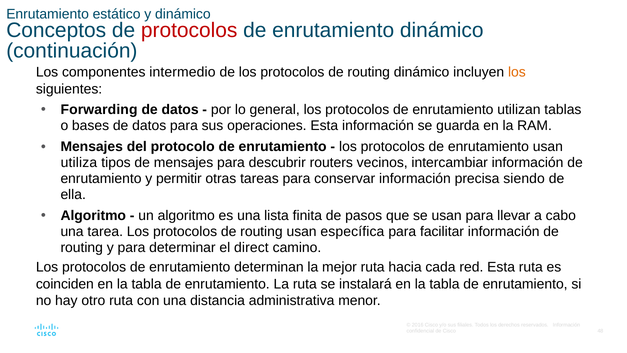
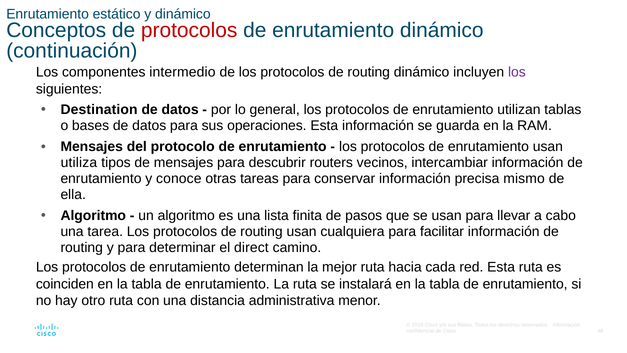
los colour: orange -> purple (517, 72)
Forwarding: Forwarding -> Destination (99, 110)
permitir: permitir -> conoce (179, 178)
siendo: siendo -> mismo (524, 178)
específica: específica -> cualquiera (352, 231)
